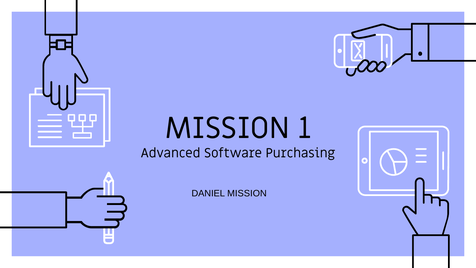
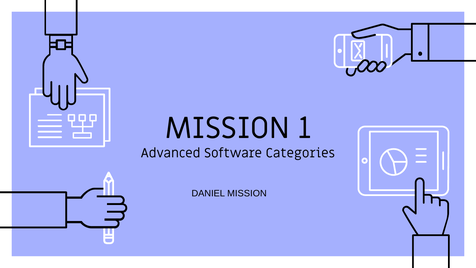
Purchasing: Purchasing -> Categories (300, 153)
